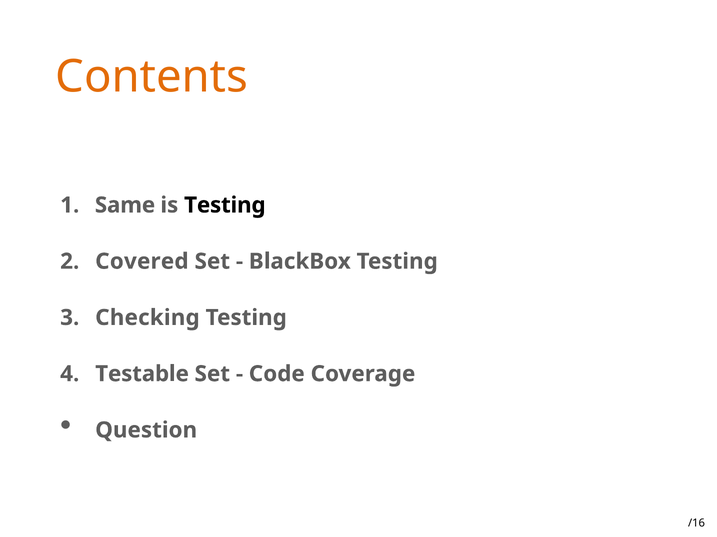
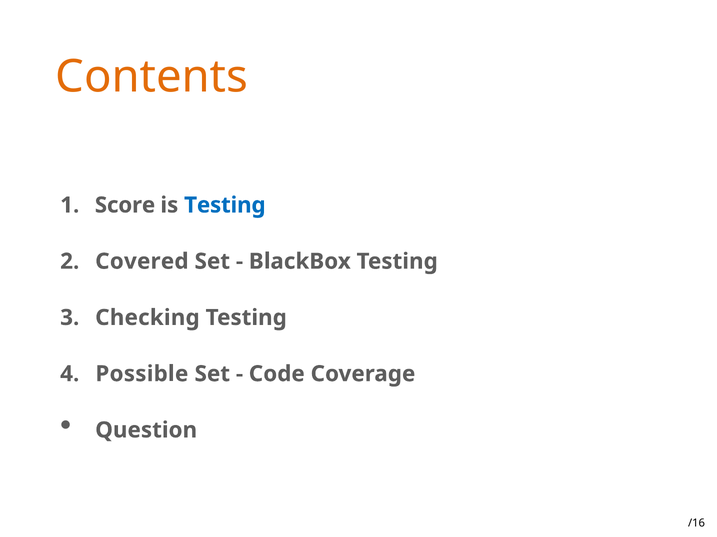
Same: Same -> Score (125, 205)
Testing colour: black -> blue (225, 205)
Testable: Testable -> Possible (142, 374)
